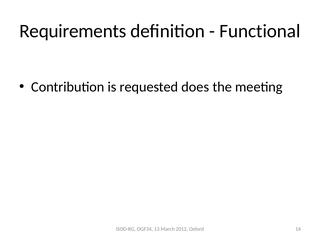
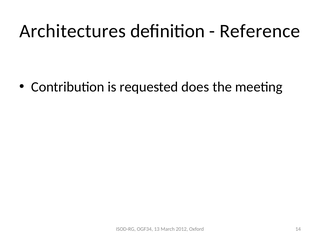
Requirements: Requirements -> Architectures (73, 31)
Functional: Functional -> Reference (260, 31)
